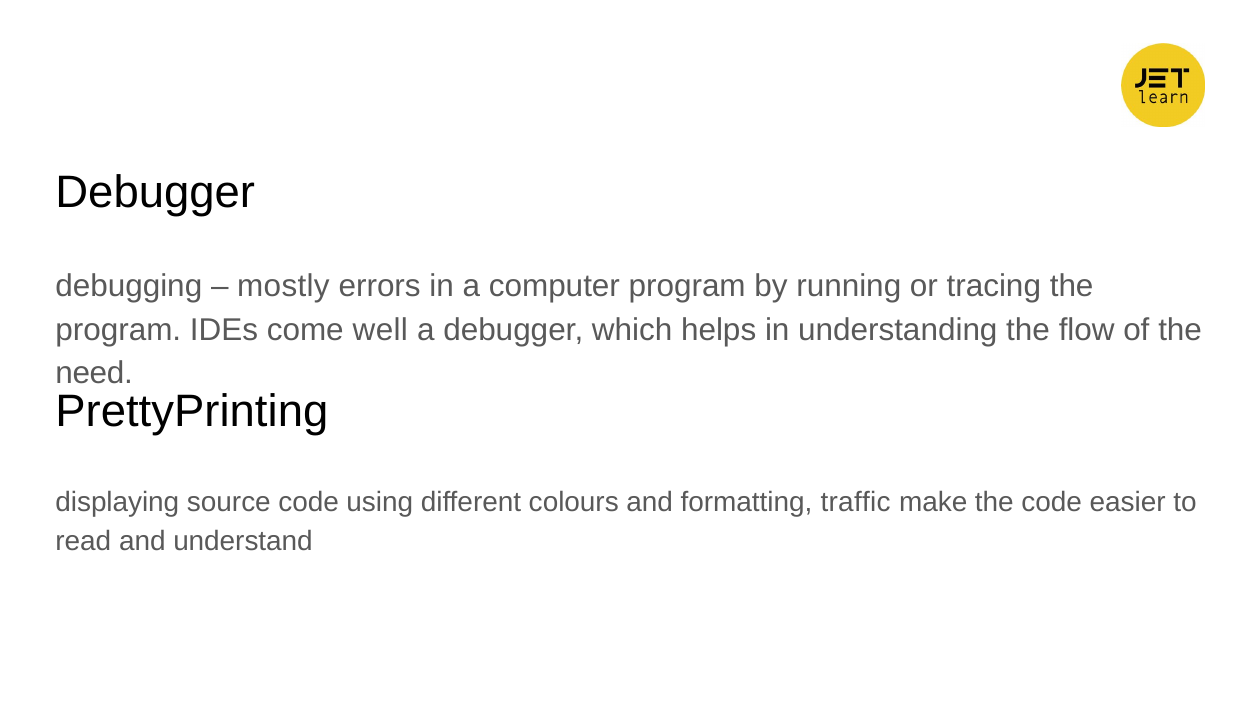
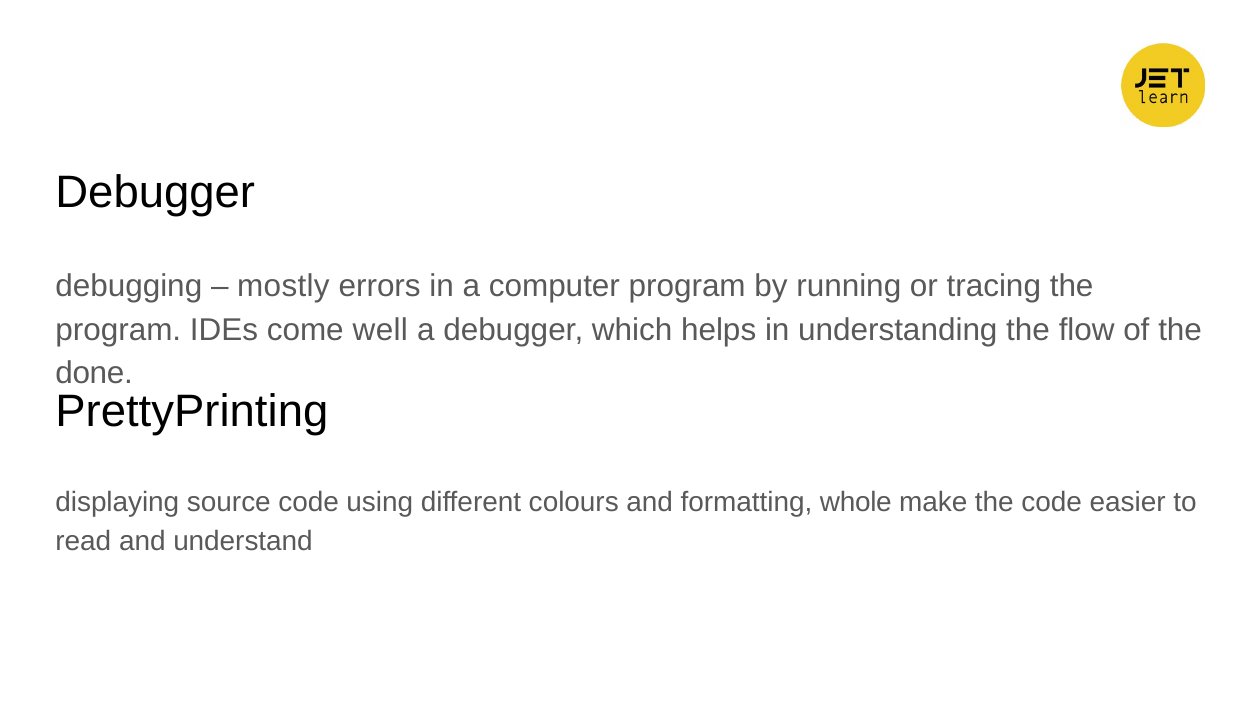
need: need -> done (94, 374)
traffic: traffic -> whole (856, 503)
